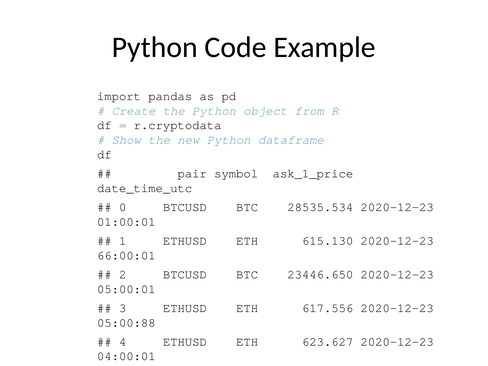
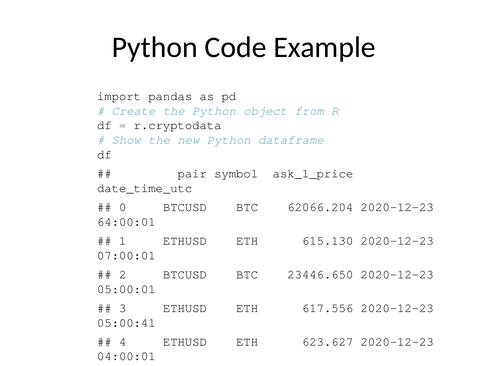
28535.534: 28535.534 -> 62066.204 (320, 207)
01:00:01: 01:00:01 -> 64:00:01 (126, 222)
66:00:01: 66:00:01 -> 07:00:01 (126, 255)
05:00:88: 05:00:88 -> 05:00:41 (126, 323)
